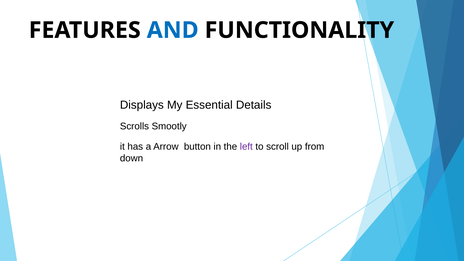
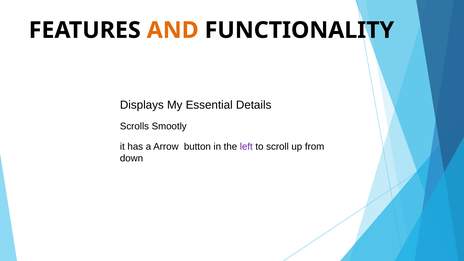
AND colour: blue -> orange (173, 30)
